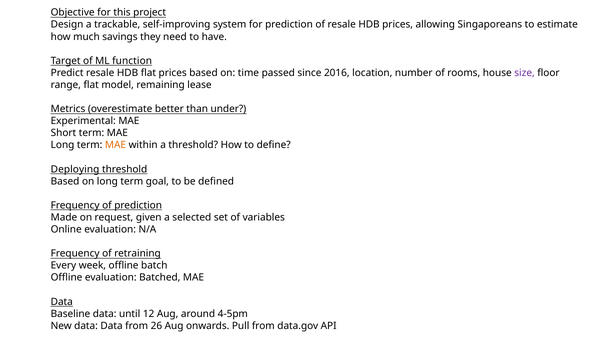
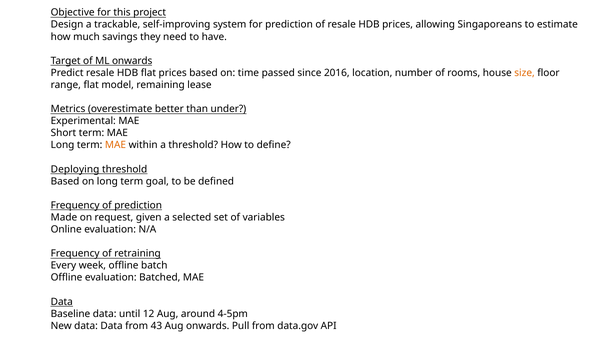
ML function: function -> onwards (132, 61)
size colour: purple -> orange (525, 73)
26: 26 -> 43 (156, 326)
